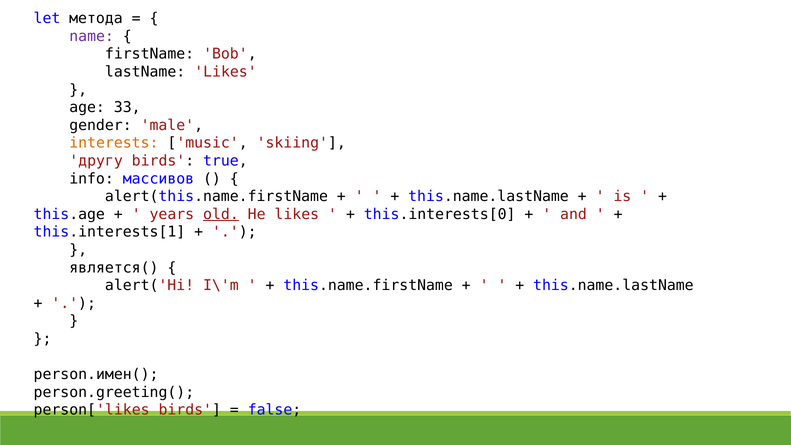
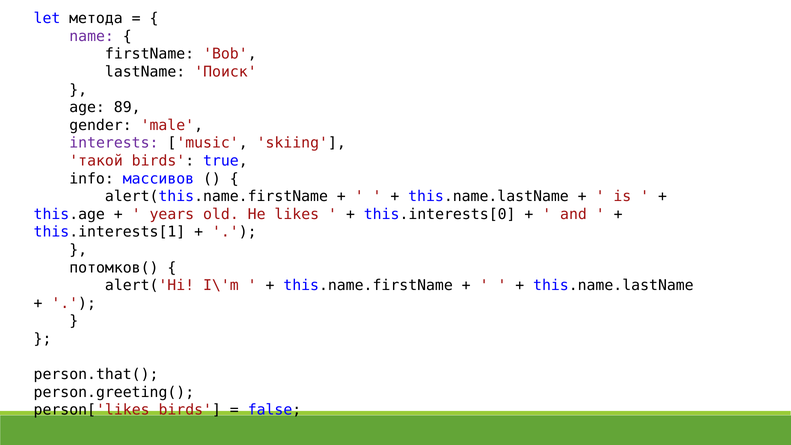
lastName Likes: Likes -> Поиск (225, 72)
33: 33 -> 89 (127, 107)
interests colour: orange -> purple (114, 143)
другу: другу -> такой (96, 161)
old underline: present -> none (221, 214)
является(: является( -> потомков( (114, 268)
person.имен(: person.имен( -> person.that( (96, 374)
